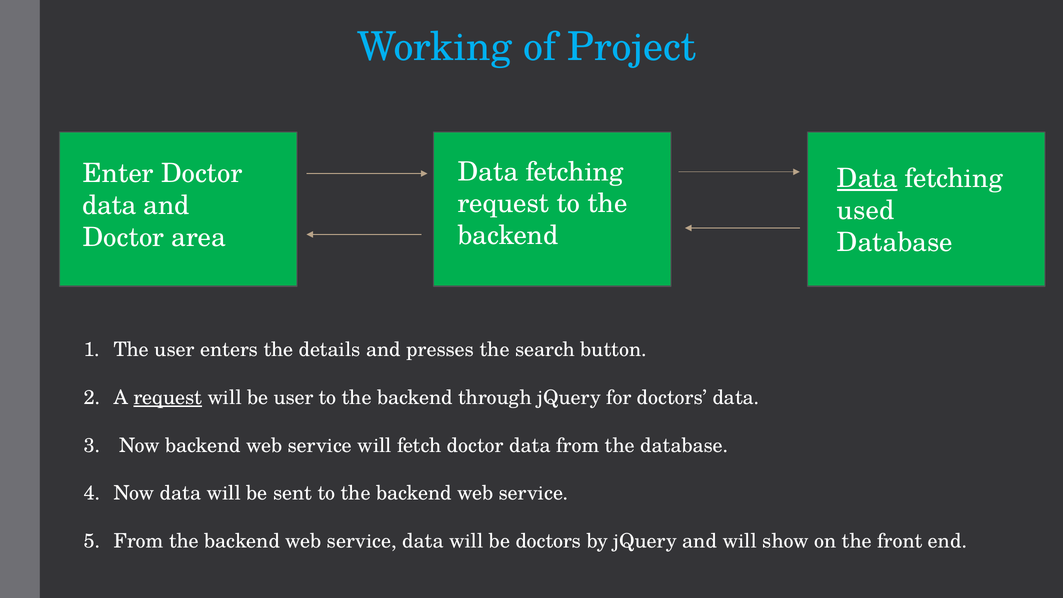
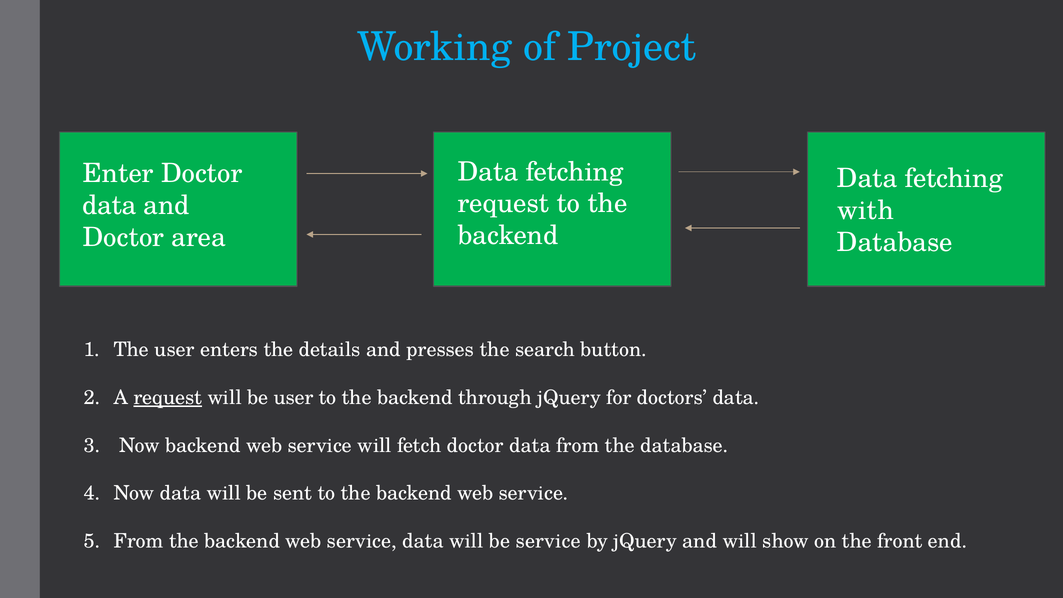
Data underline: present -> none (867, 179)
used: used -> with (866, 210)
be doctors: doctors -> service (548, 541)
